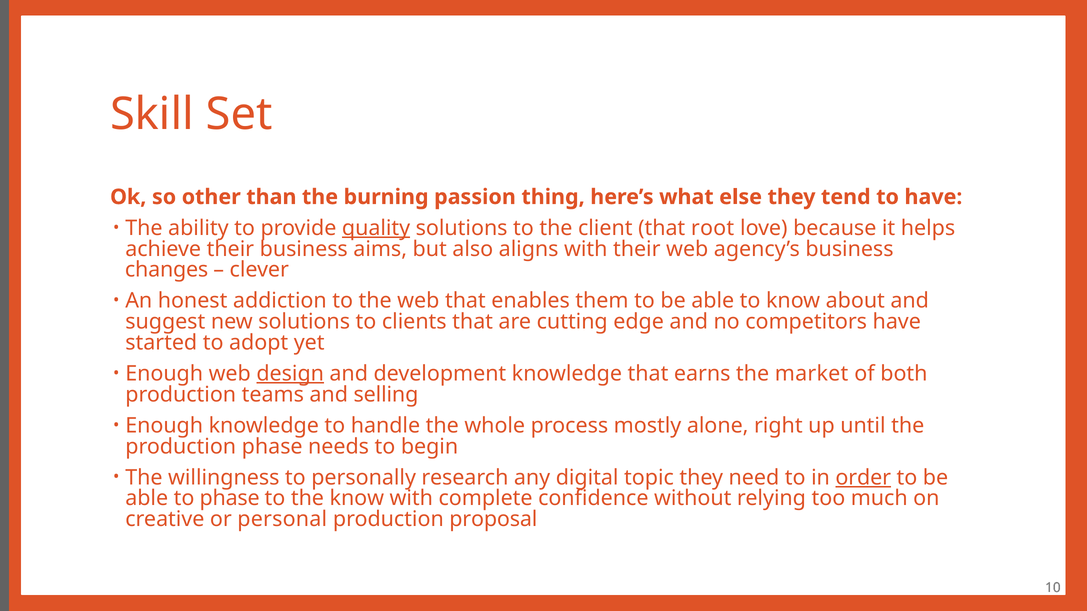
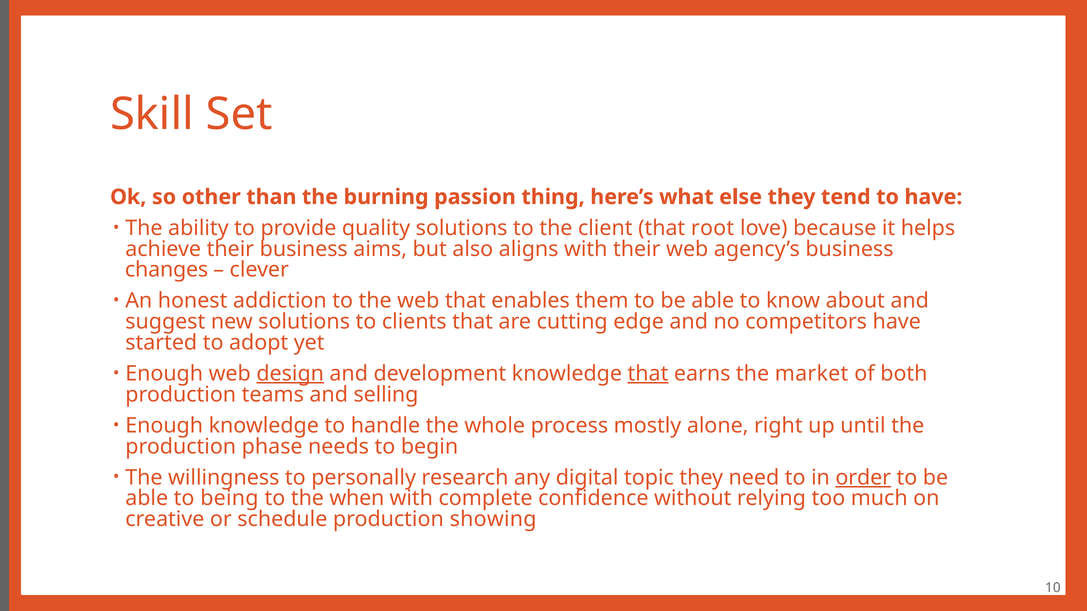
quality underline: present -> none (376, 228)
that underline: none -> present (648, 374)
to phase: phase -> being (229, 499)
the know: know -> when (357, 499)
personal: personal -> schedule (282, 520)
proposal: proposal -> showing (493, 520)
